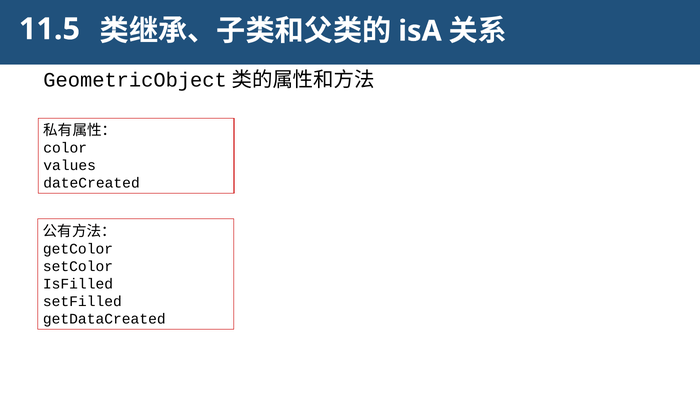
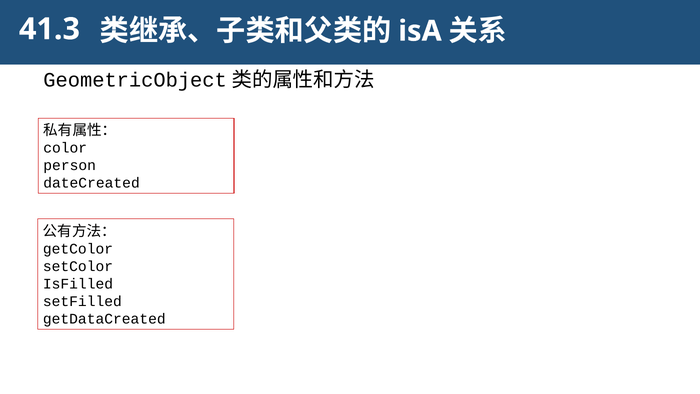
11.5: 11.5 -> 41.3 (49, 29)
values: values -> person (70, 165)
